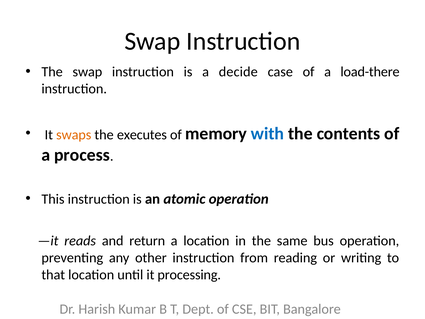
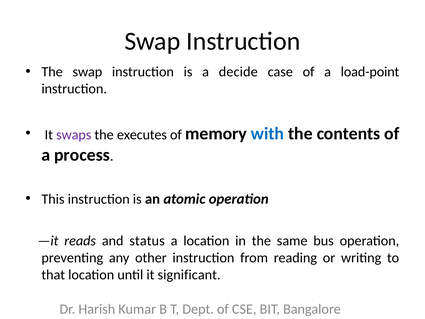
load-there: load-there -> load-point (370, 72)
swaps colour: orange -> purple (74, 135)
return: return -> status (147, 241)
processing: processing -> significant (189, 275)
